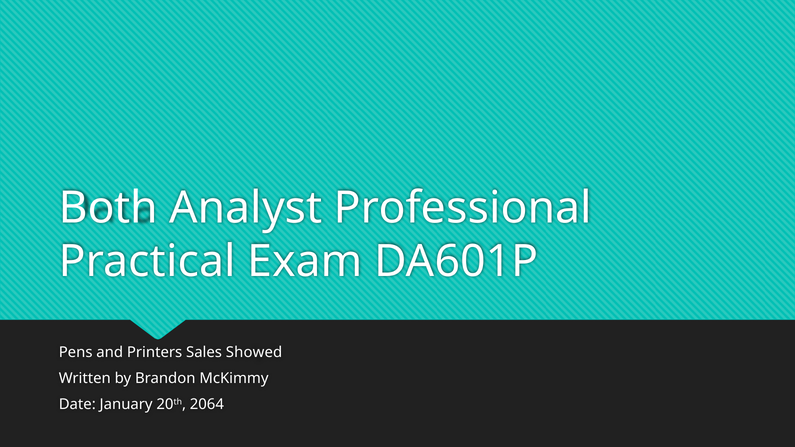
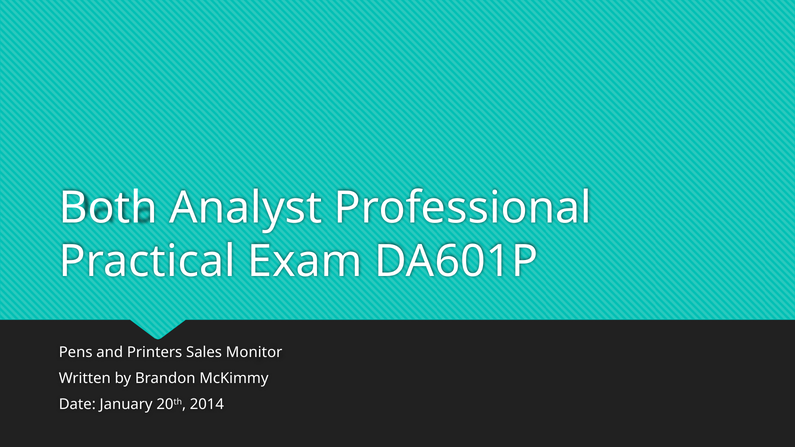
Showed: Showed -> Monitor (254, 353)
2064: 2064 -> 2014 (207, 404)
